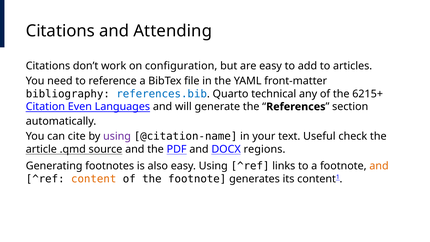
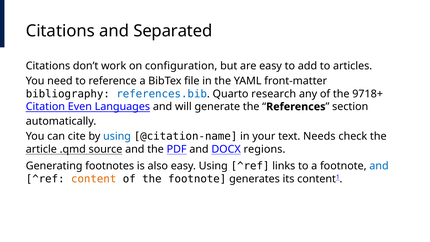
Attending: Attending -> Separated (173, 31)
technical: technical -> research (274, 94)
6215+: 6215+ -> 9718+ (368, 94)
using colour: purple -> blue (117, 136)
Useful: Useful -> Needs (319, 136)
and colour: orange -> blue (379, 166)
